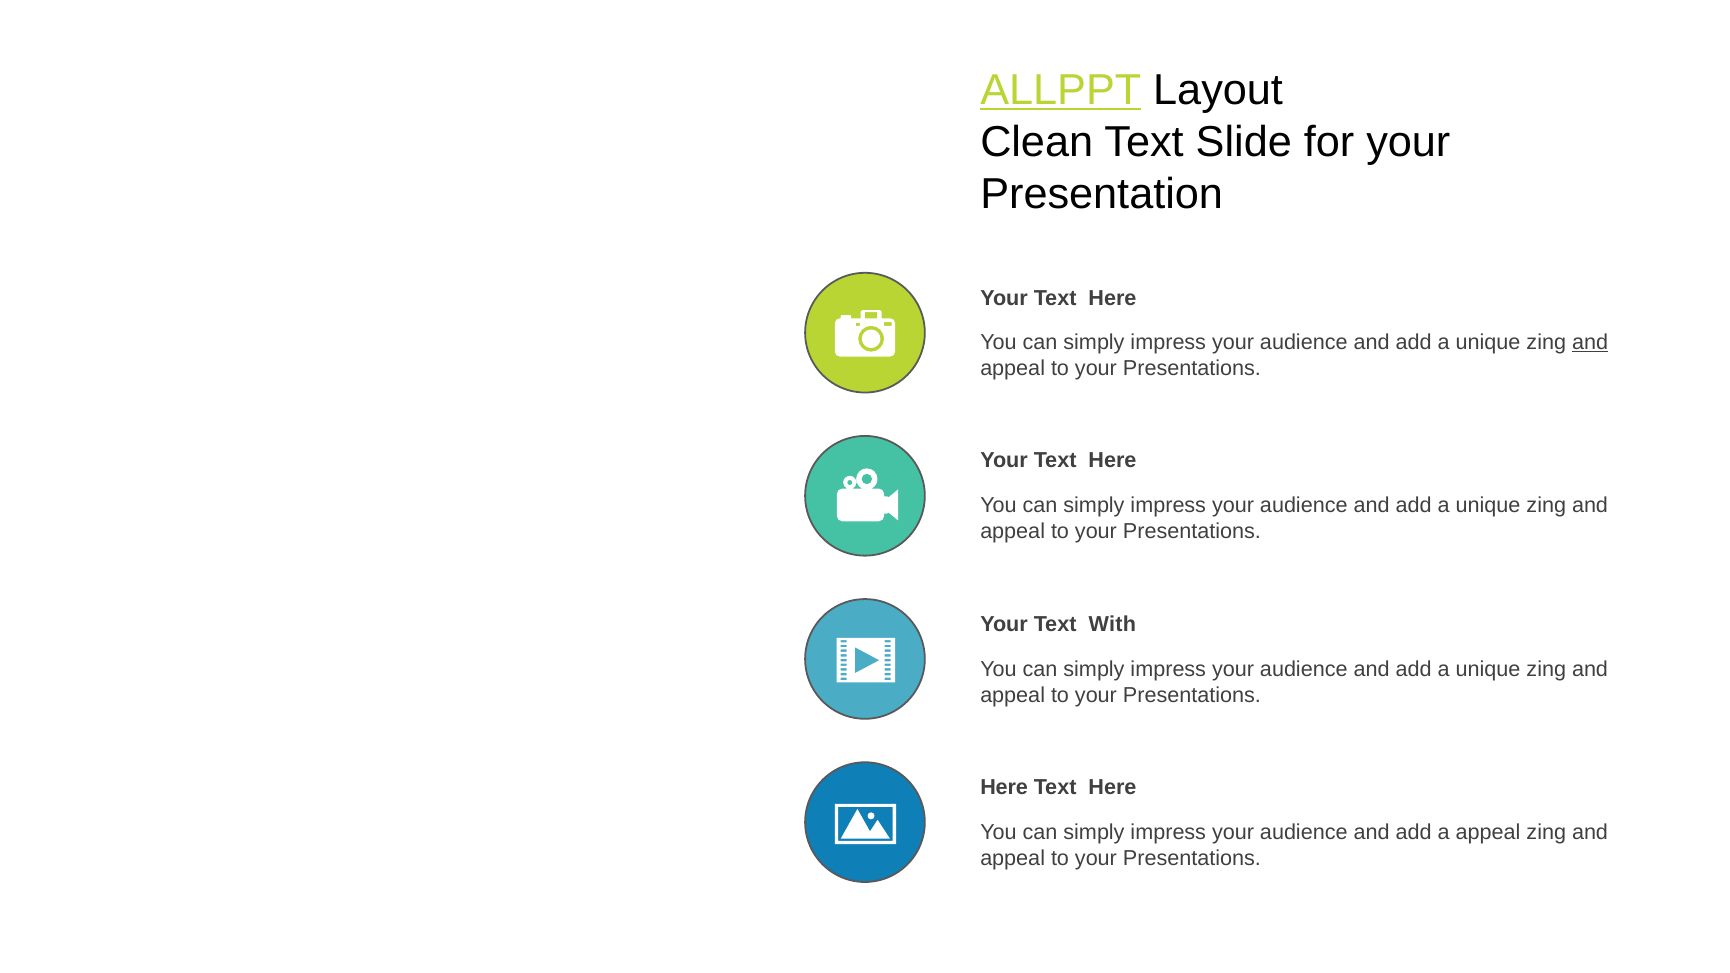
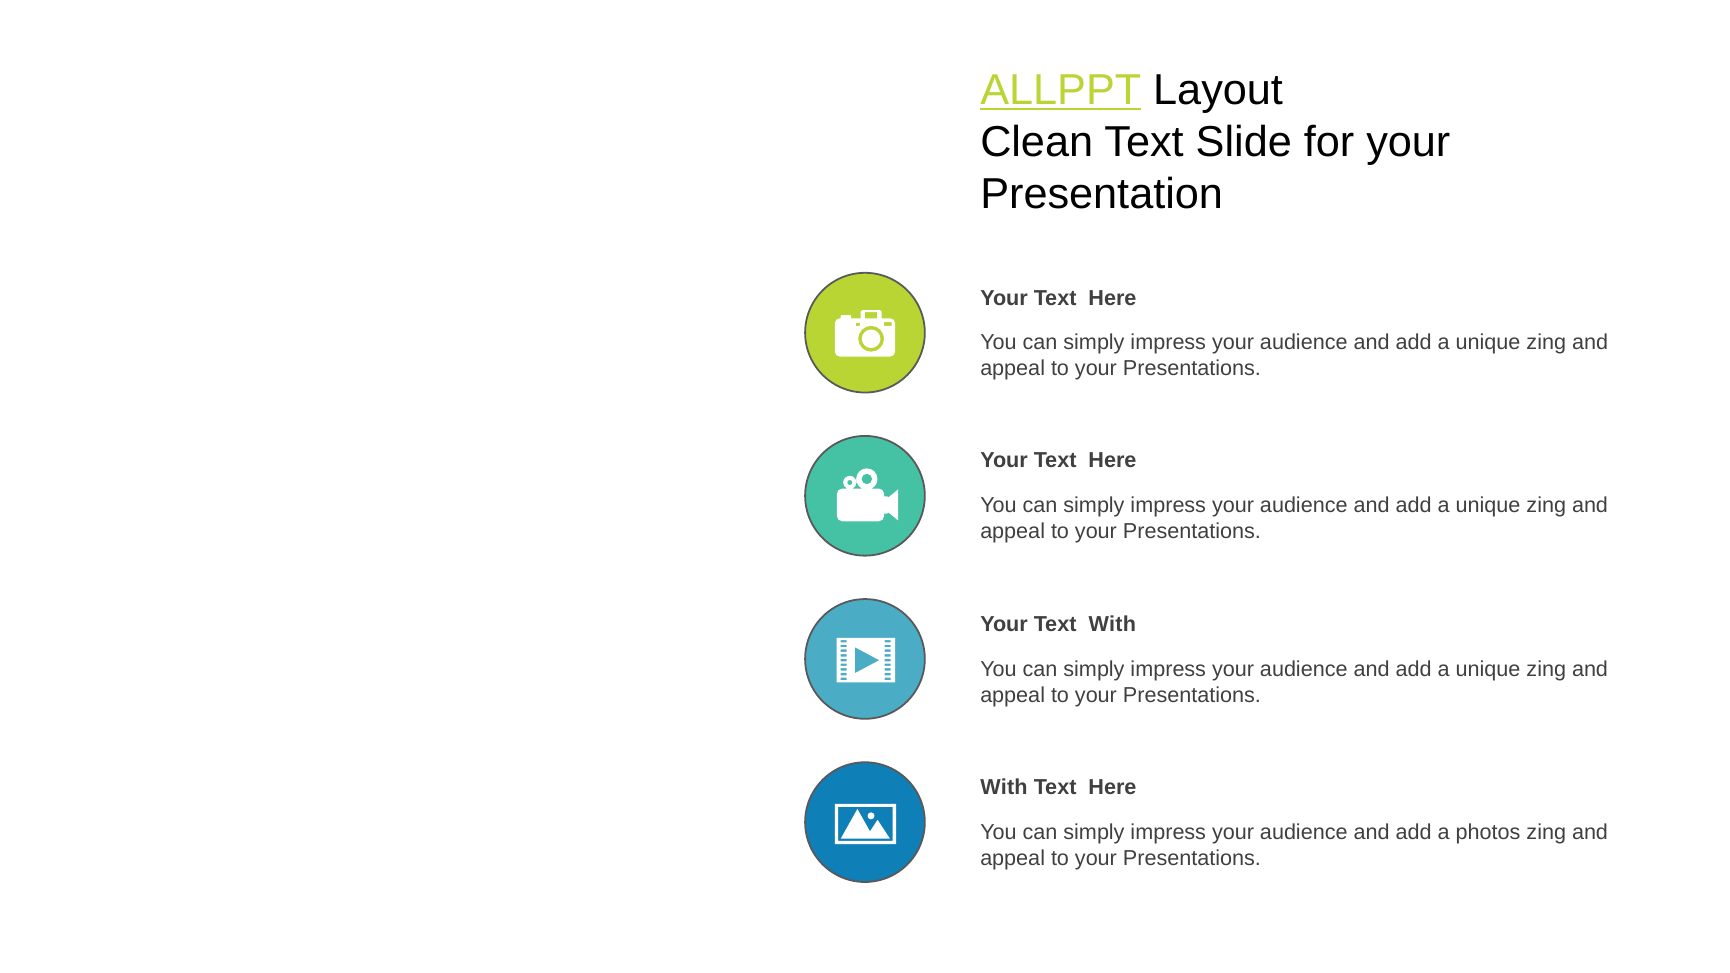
and underline: present -> none (1590, 342)
Here: Here -> With (1004, 787)
a appeal: appeal -> photos (1488, 832)
